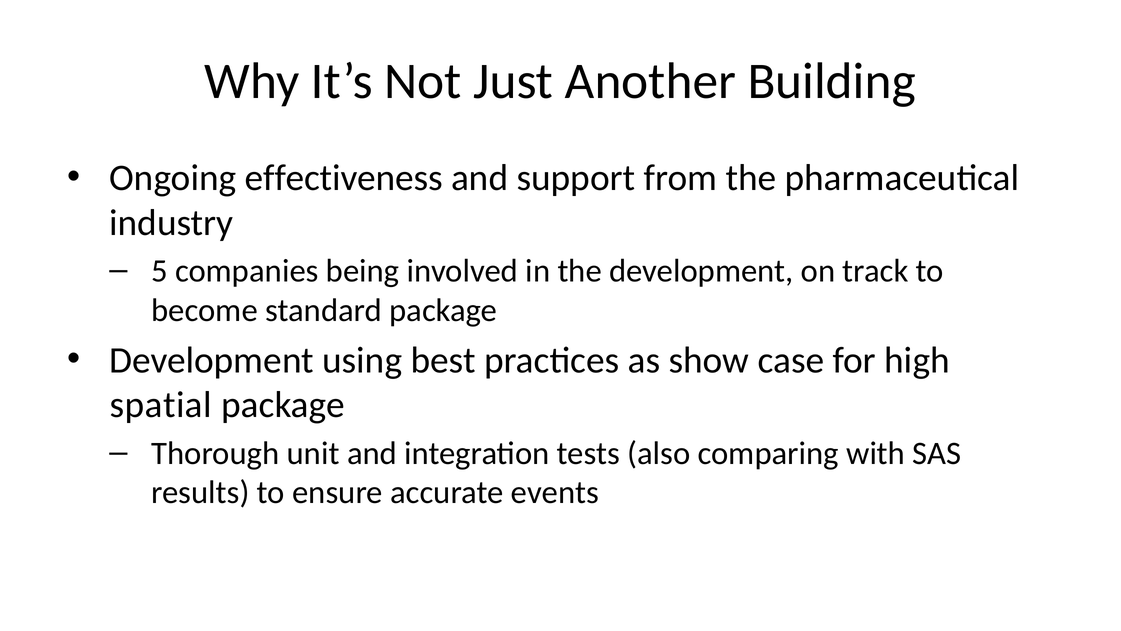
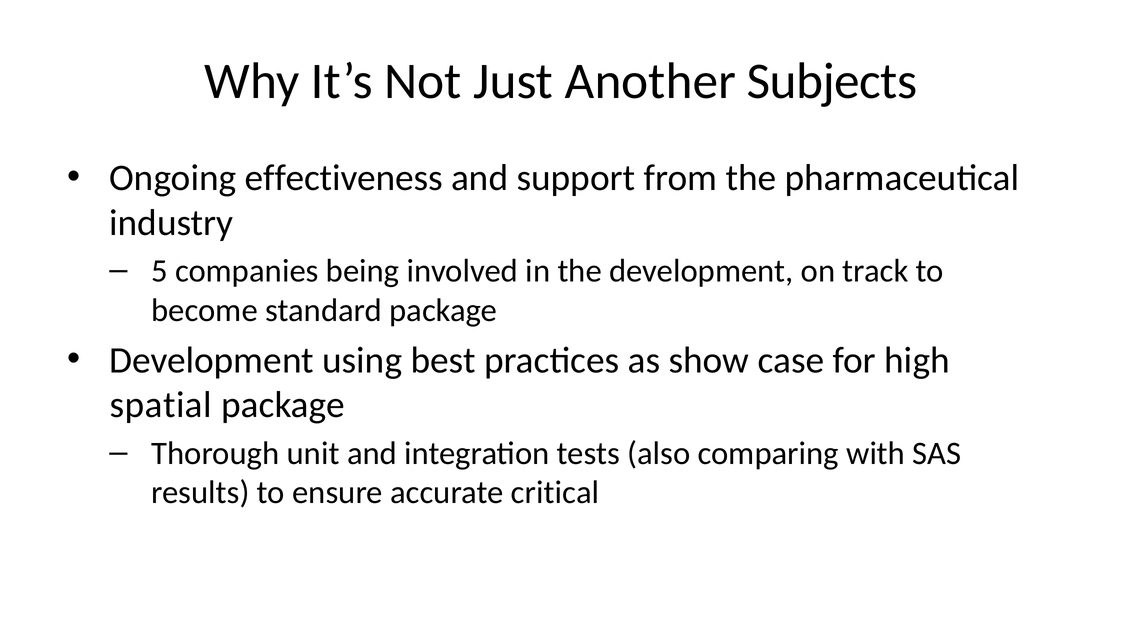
Building: Building -> Subjects (832, 81)
events: events -> critical (555, 492)
